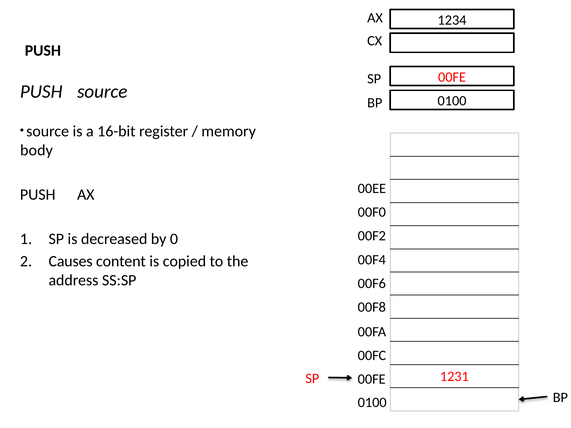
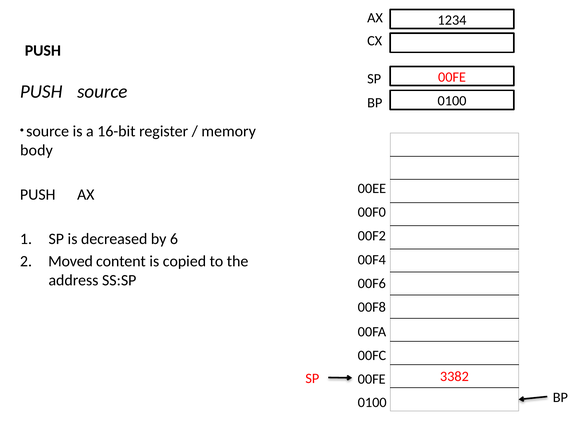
0: 0 -> 6 (174, 239)
Causes: Causes -> Moved (71, 261)
1231: 1231 -> 3382 (454, 377)
